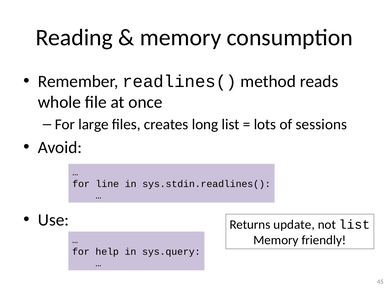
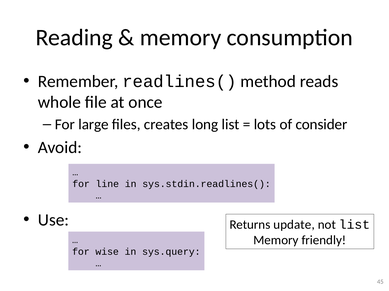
sessions: sessions -> consider (321, 125)
help: help -> wise (107, 252)
